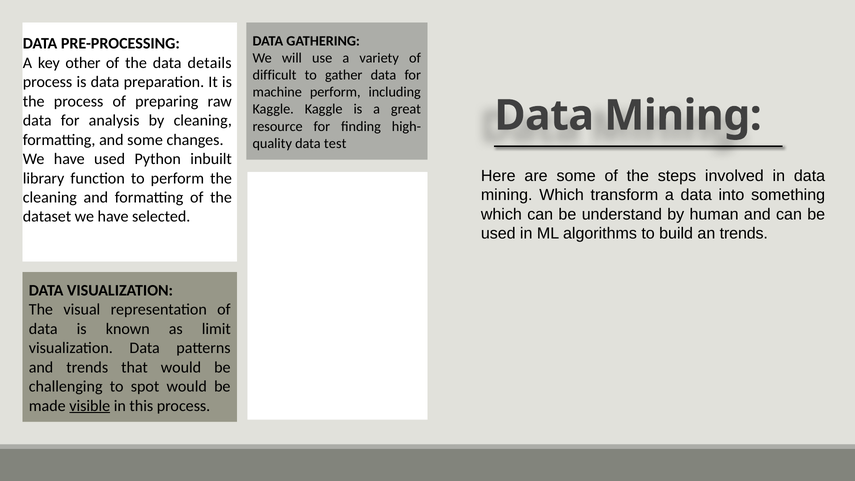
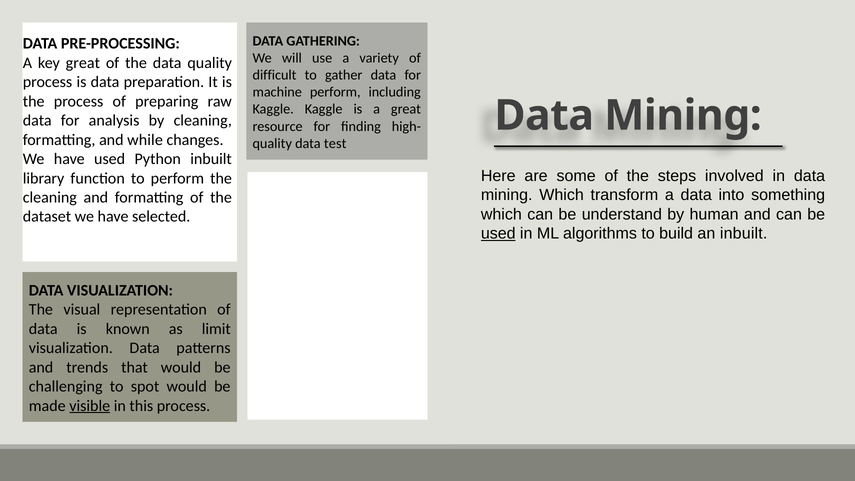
key other: other -> great (83, 63)
data details: details -> quality (210, 63)
and some: some -> while (145, 140)
used underline: none -> present (498, 234)
an trends: trends -> inbuilt (744, 234)
